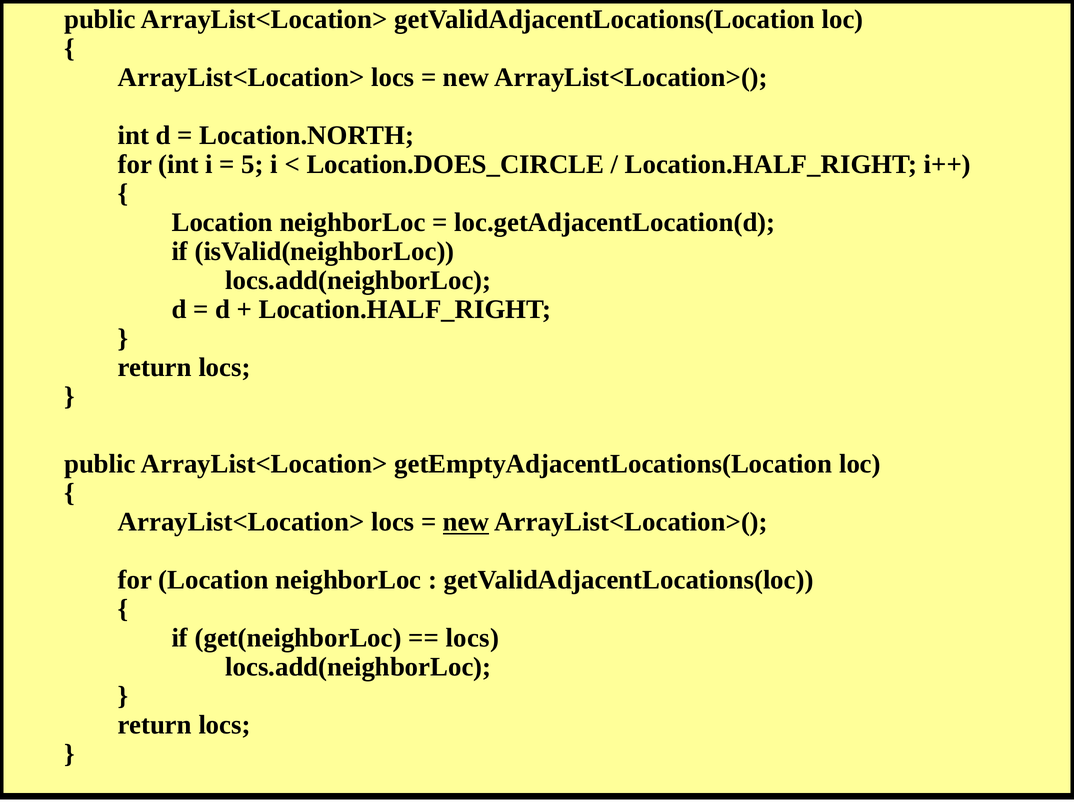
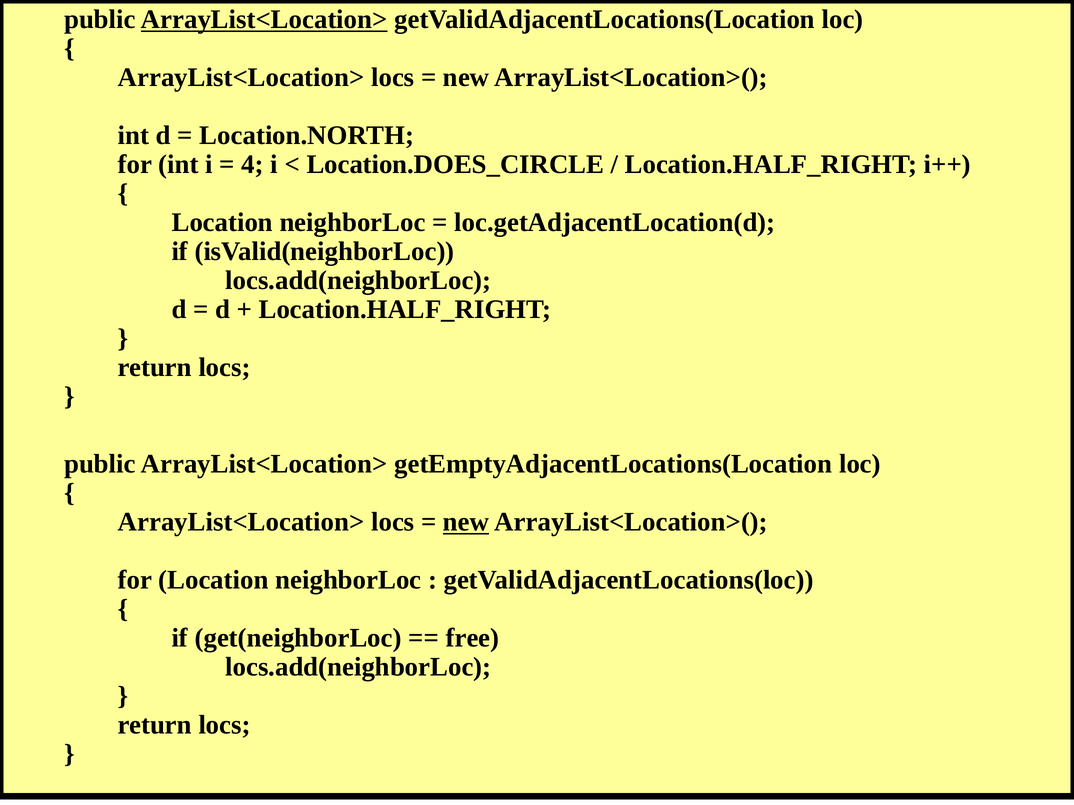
ArrayList<Location> underline: none -> present (264, 20)
5: 5 -> 4 (252, 165)
locs: locs -> free (473, 638)
